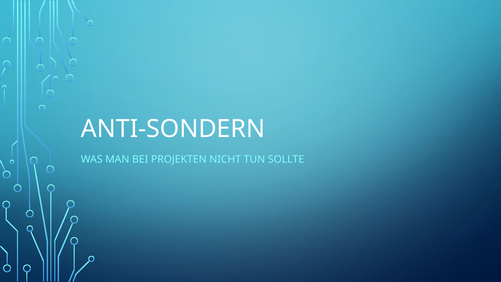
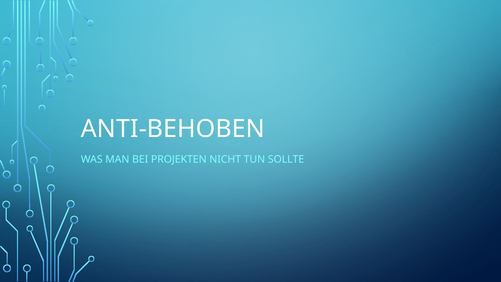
ANTI-SONDERN: ANTI-SONDERN -> ANTI-BEHOBEN (173, 129)
